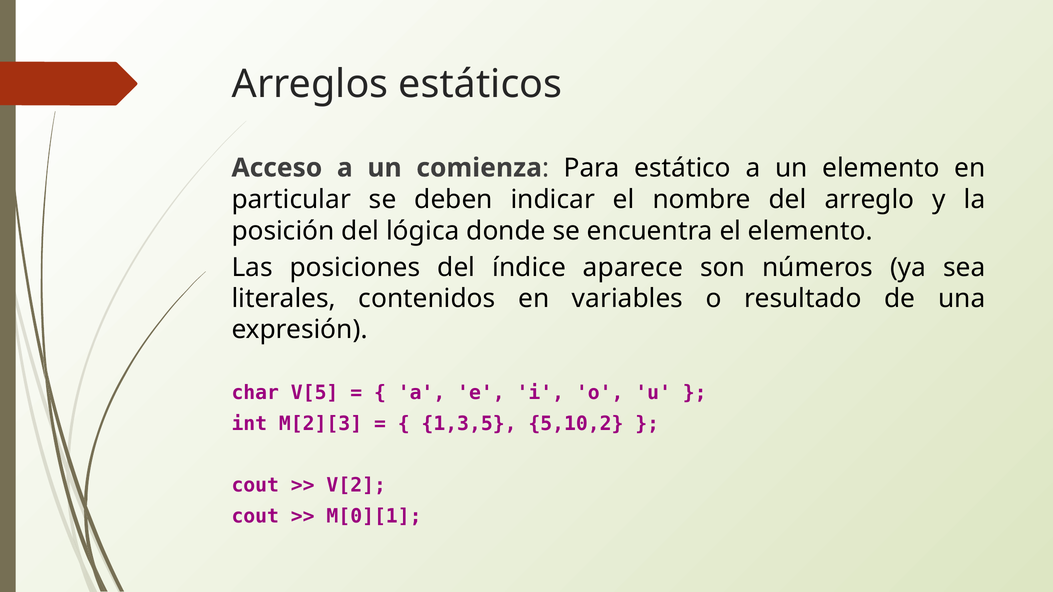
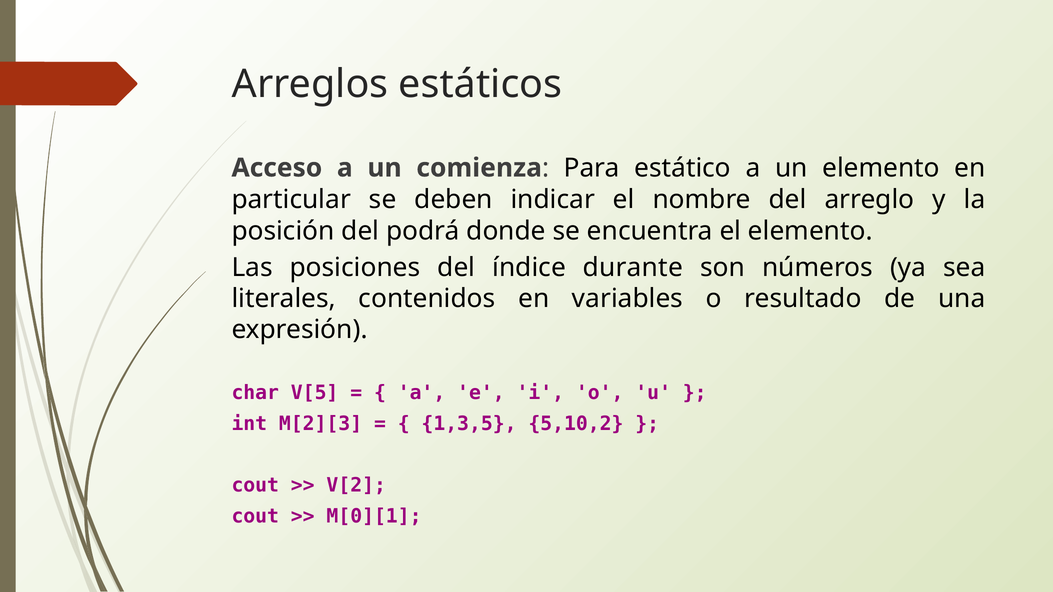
lógica: lógica -> podrá (423, 231)
aparece: aparece -> durante (633, 268)
